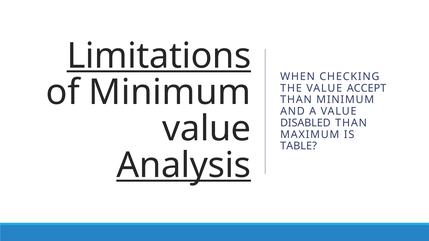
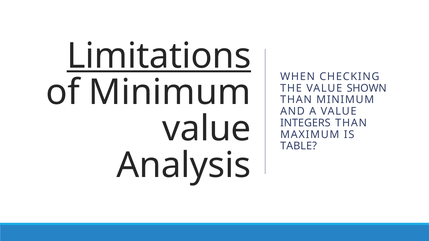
ACCEPT: ACCEPT -> SHOWN (367, 88)
DISABLED: DISABLED -> INTEGERS (305, 123)
Analysis underline: present -> none (184, 165)
